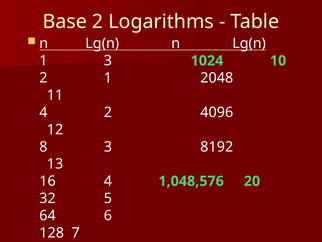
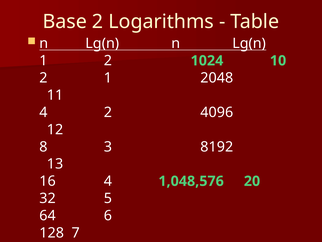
1 3: 3 -> 2 (108, 61)
